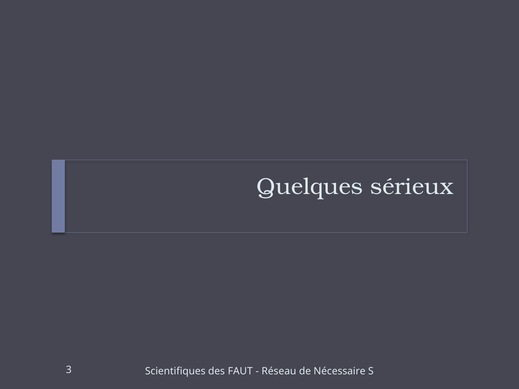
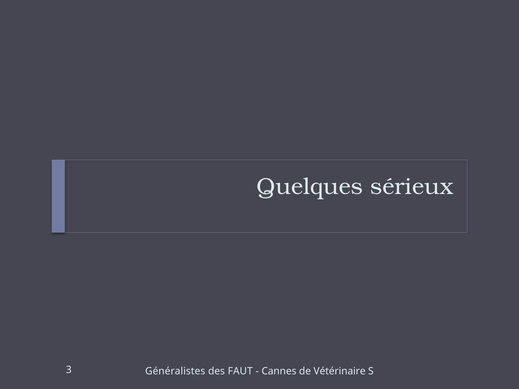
Scientifiques: Scientifiques -> Généralistes (175, 372)
Réseau: Réseau -> Cannes (279, 372)
Nécessaire: Nécessaire -> Vétérinaire (340, 372)
